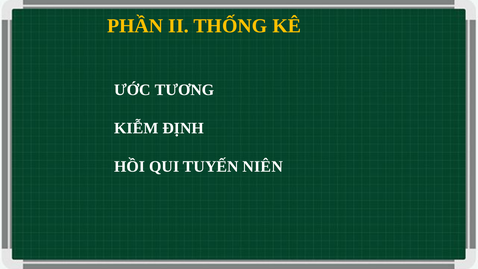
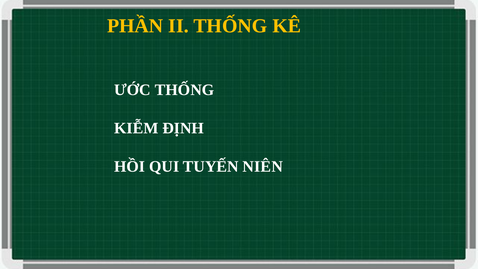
ƯỚC TƯƠNG: TƯƠNG -> THỐNG (185, 90)
